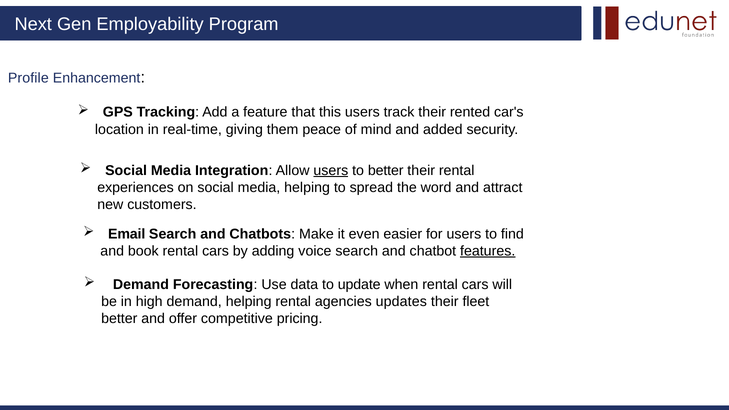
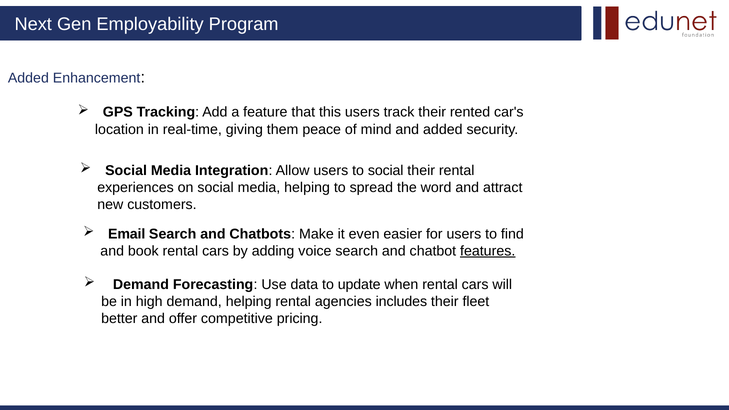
Profile: Profile -> Added (28, 78)
users underline: present -> none (331, 171)
to better: better -> social (386, 171)
updates: updates -> includes (401, 302)
